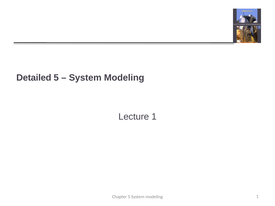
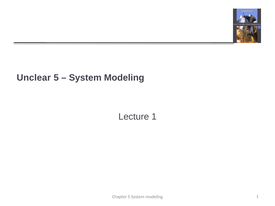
Detailed: Detailed -> Unclear (34, 78)
